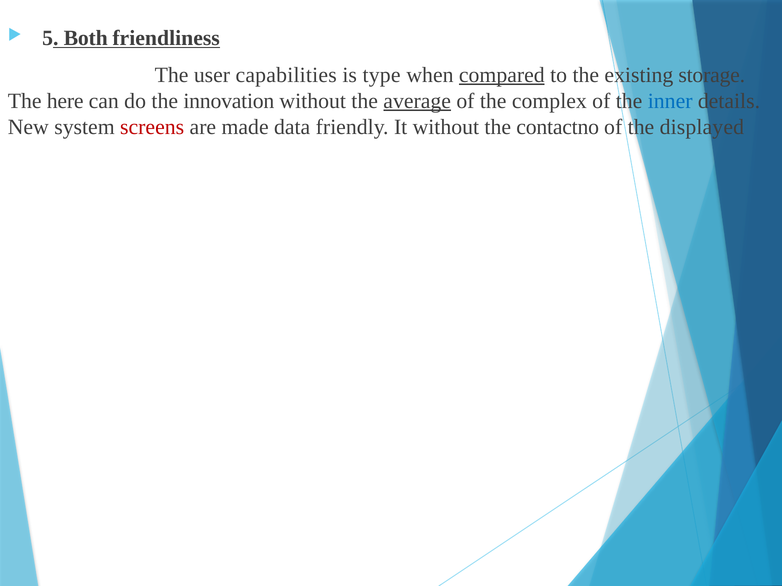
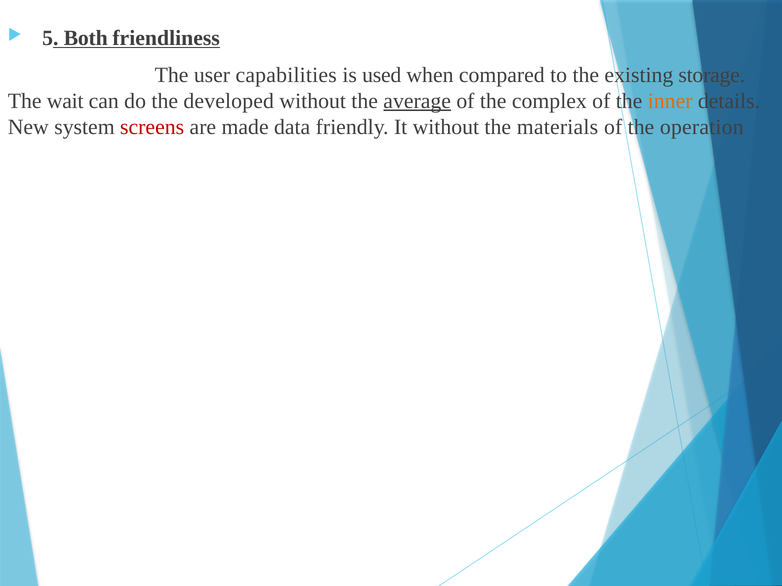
type: type -> used (382, 75)
compared underline: present -> none (502, 75)
here: here -> wait (65, 101)
innovation: innovation -> developed (229, 101)
inner colour: blue -> orange (670, 101)
contactno: contactno -> materials (557, 127)
displayed: displayed -> operation (702, 127)
